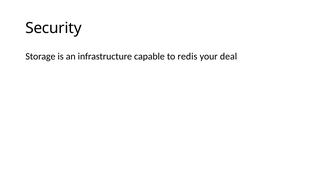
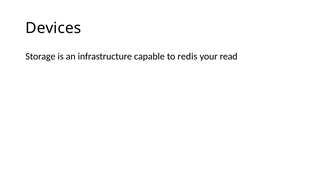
Security: Security -> Devices (53, 28)
deal: deal -> read (229, 56)
